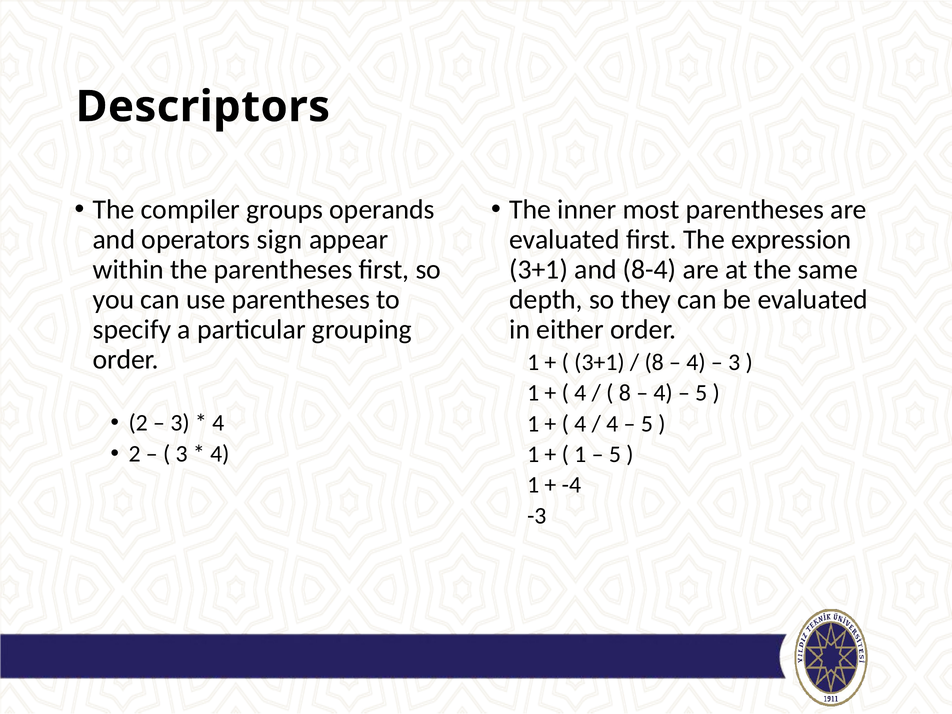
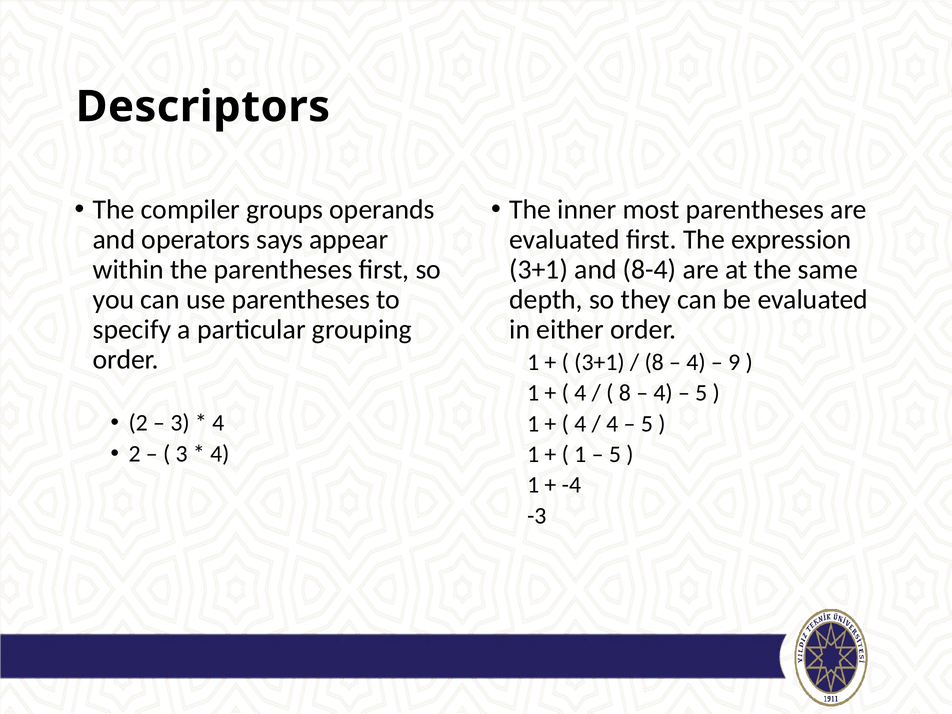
sign: sign -> says (280, 240)
3: 3 -> 9 (734, 362)
